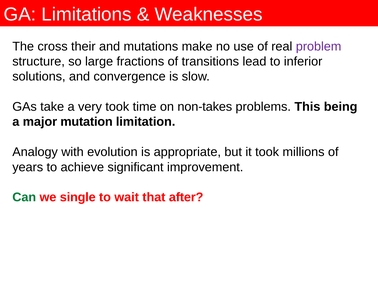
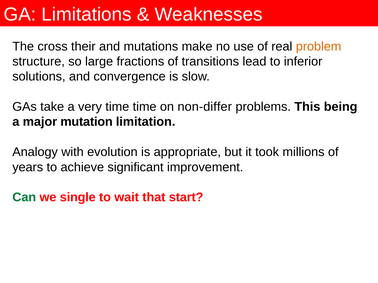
problem colour: purple -> orange (319, 46)
very took: took -> time (117, 107)
non-takes: non-takes -> non-differ (205, 107)
after: after -> start (186, 198)
